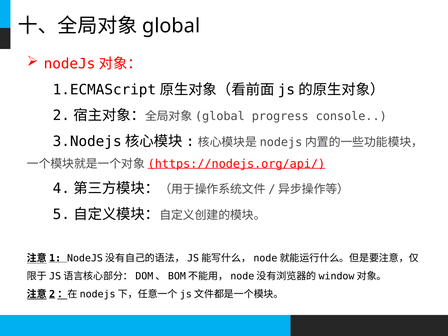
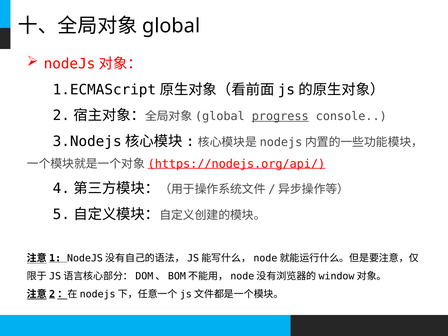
progress underline: none -> present (280, 116)
